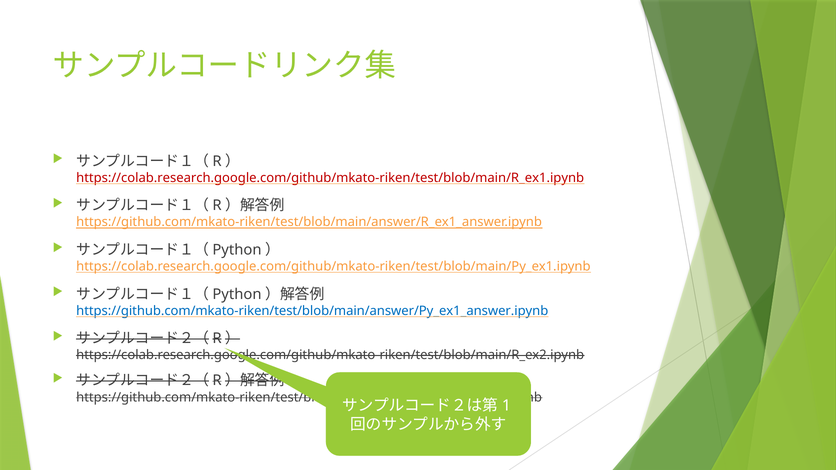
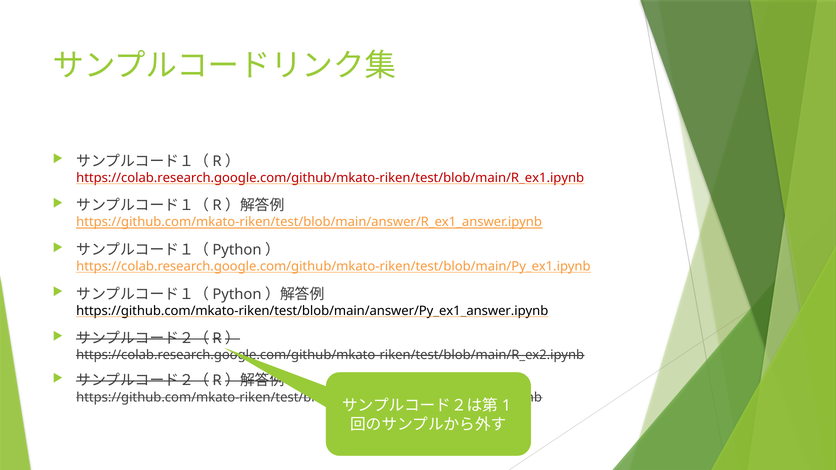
https://github.com/mkato-riken/test/blob/main/answer/Py_ex1_answer.ipynb colour: blue -> black (312, 311)
